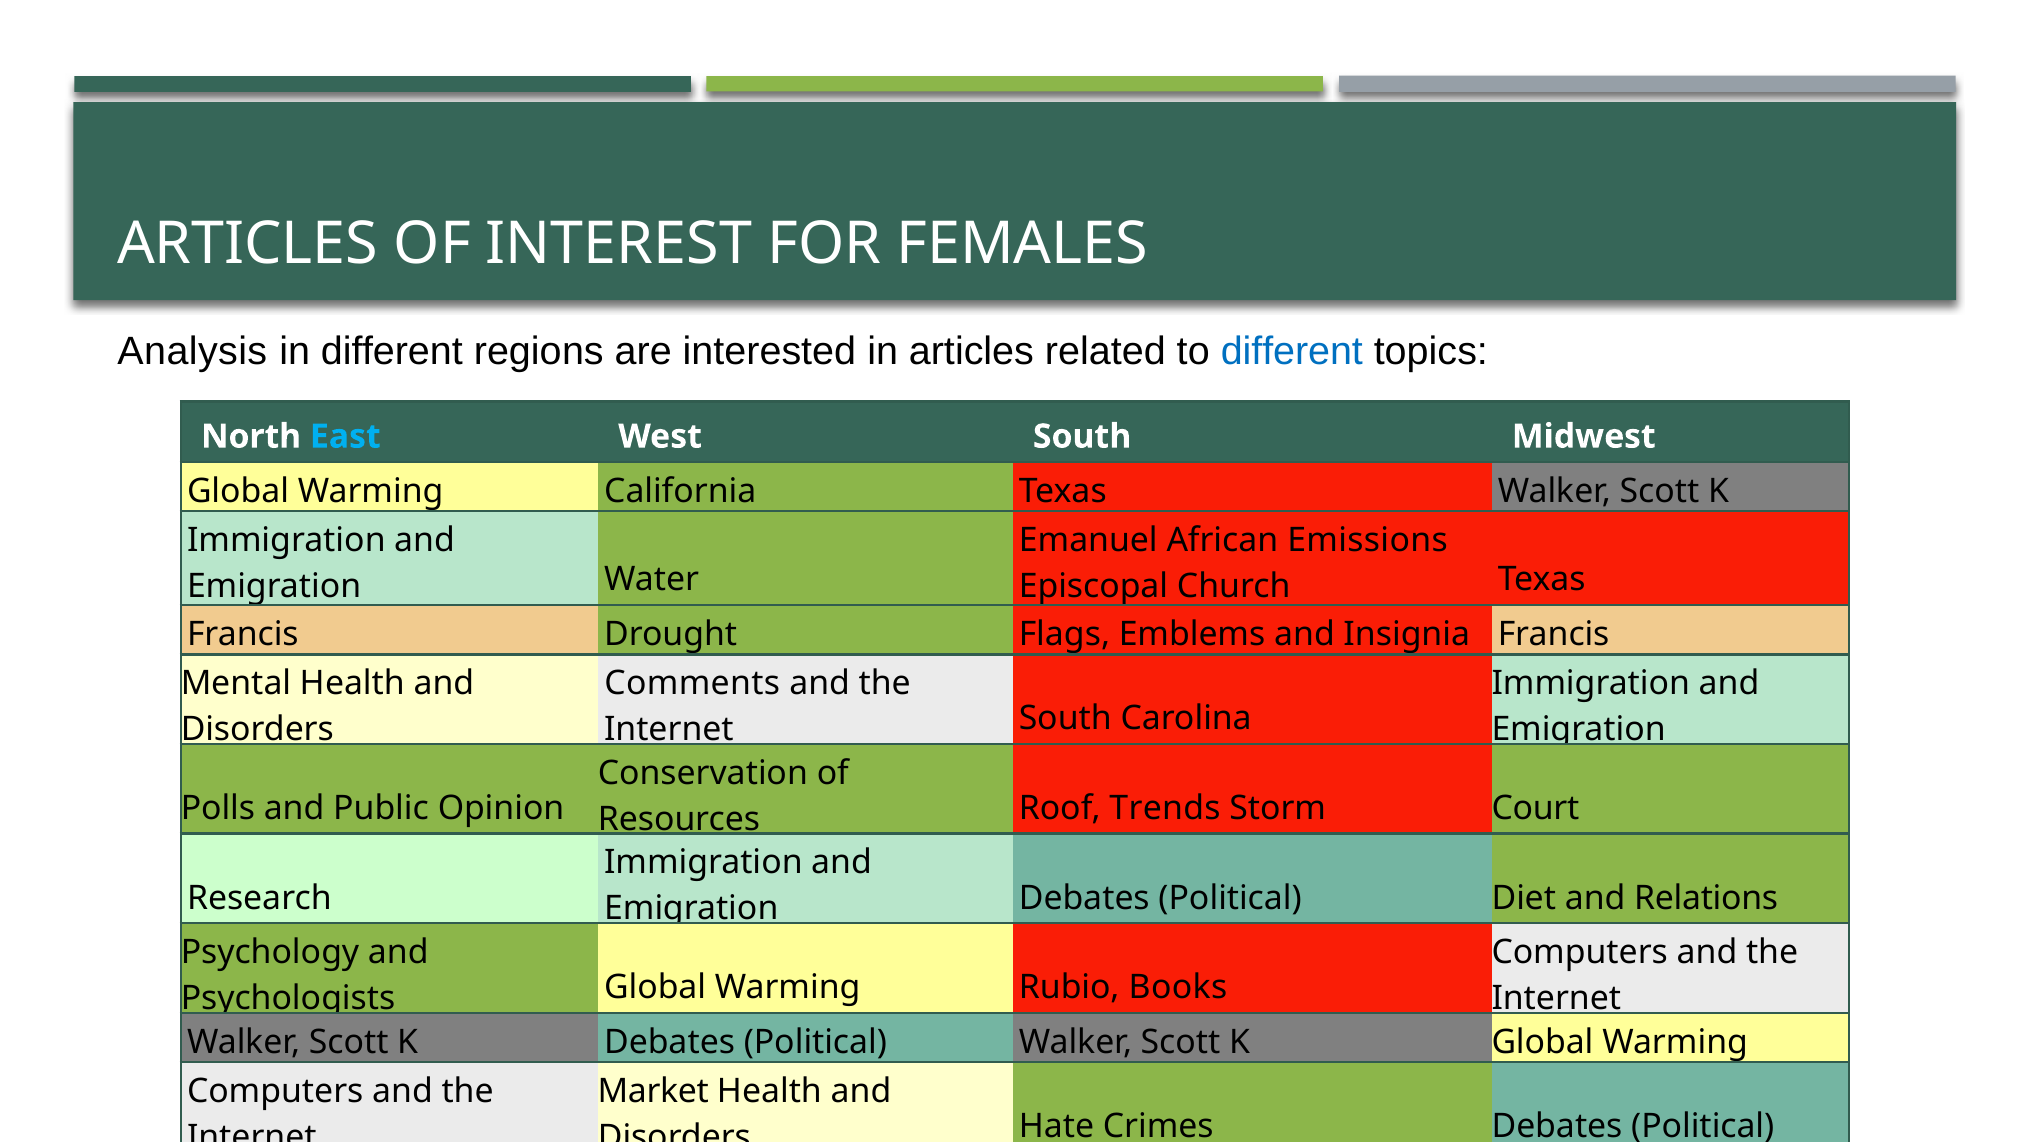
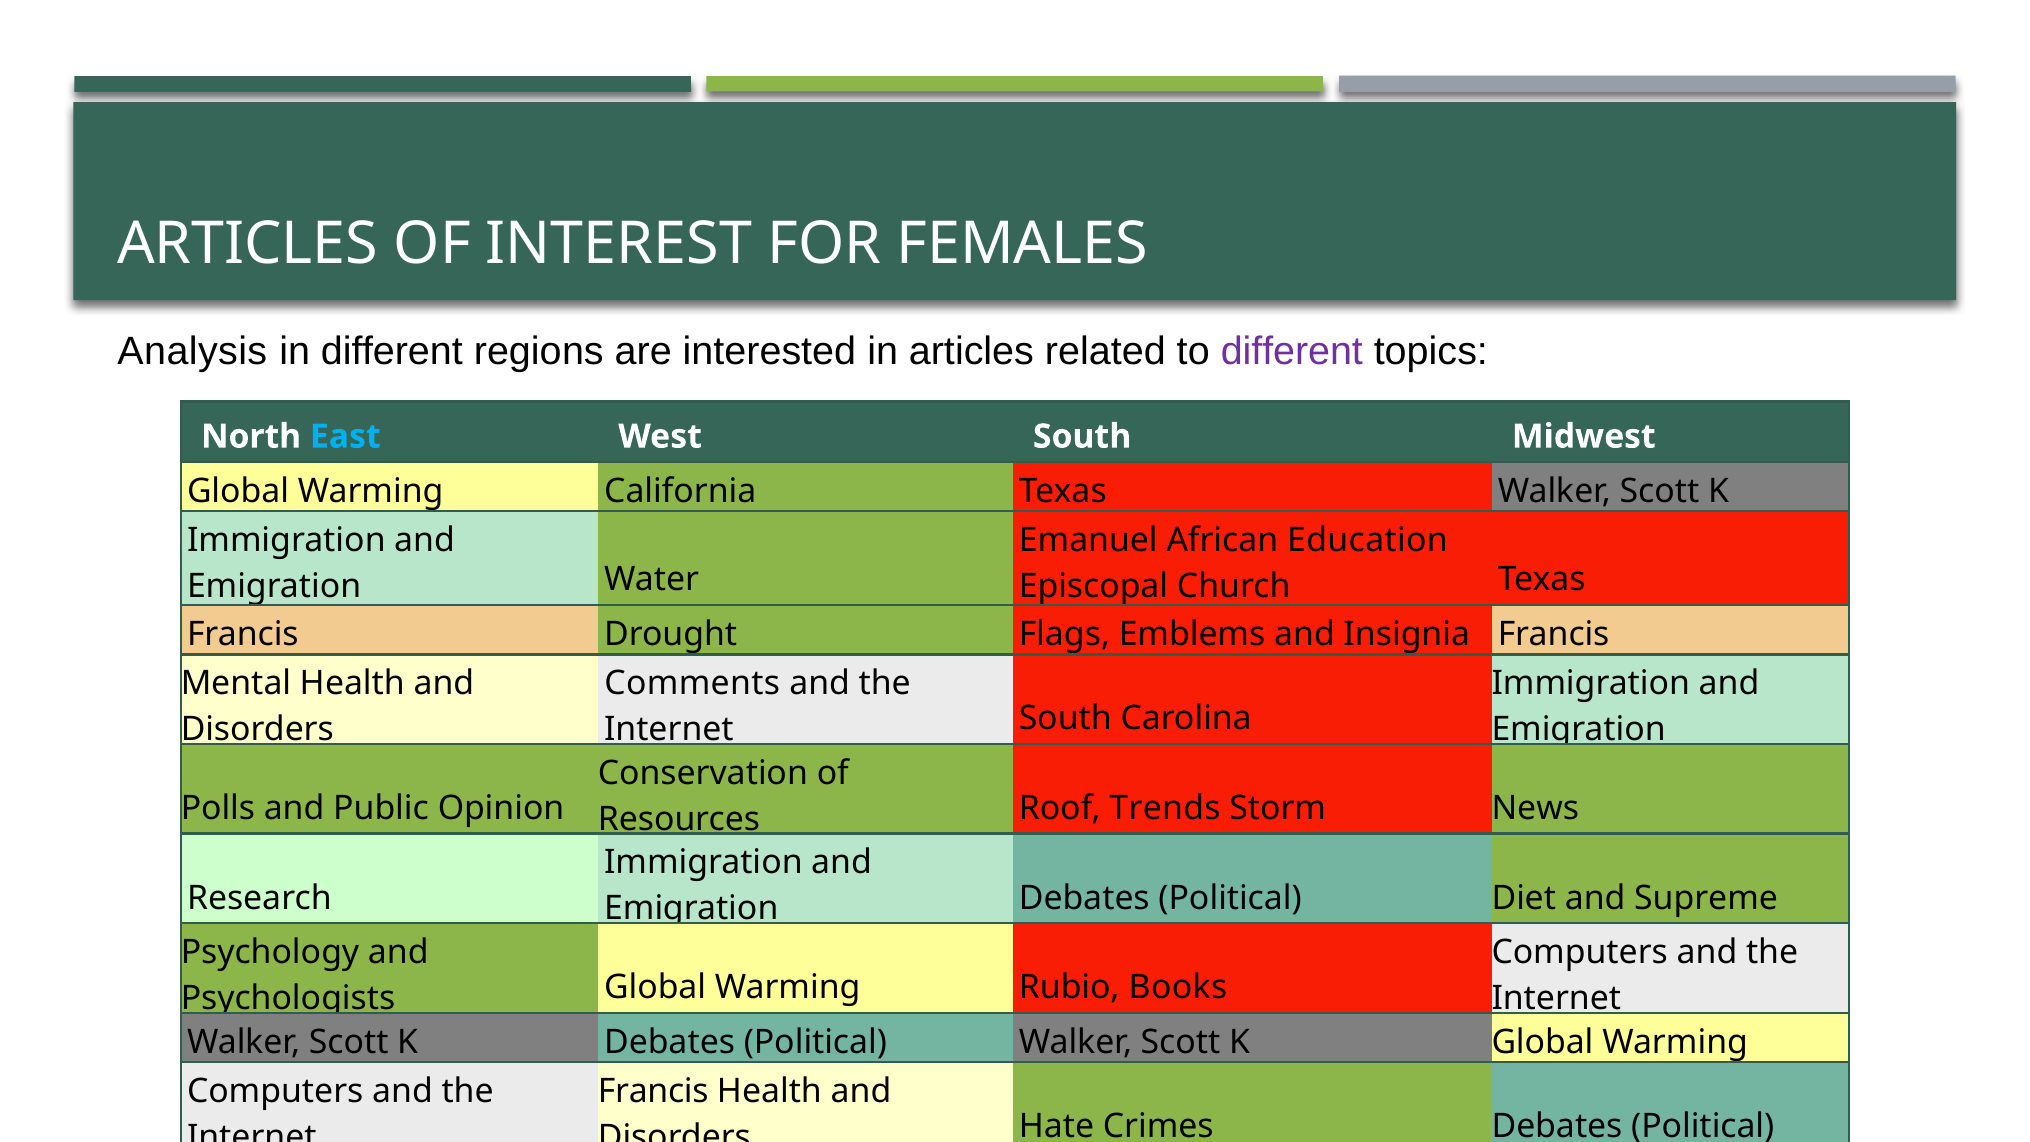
different colour: blue -> purple (1292, 351)
Emissions: Emissions -> Education (1368, 540)
Court: Court -> News (1535, 808)
Relations: Relations -> Supreme (1706, 898)
Market: Market -> Francis (653, 1091)
